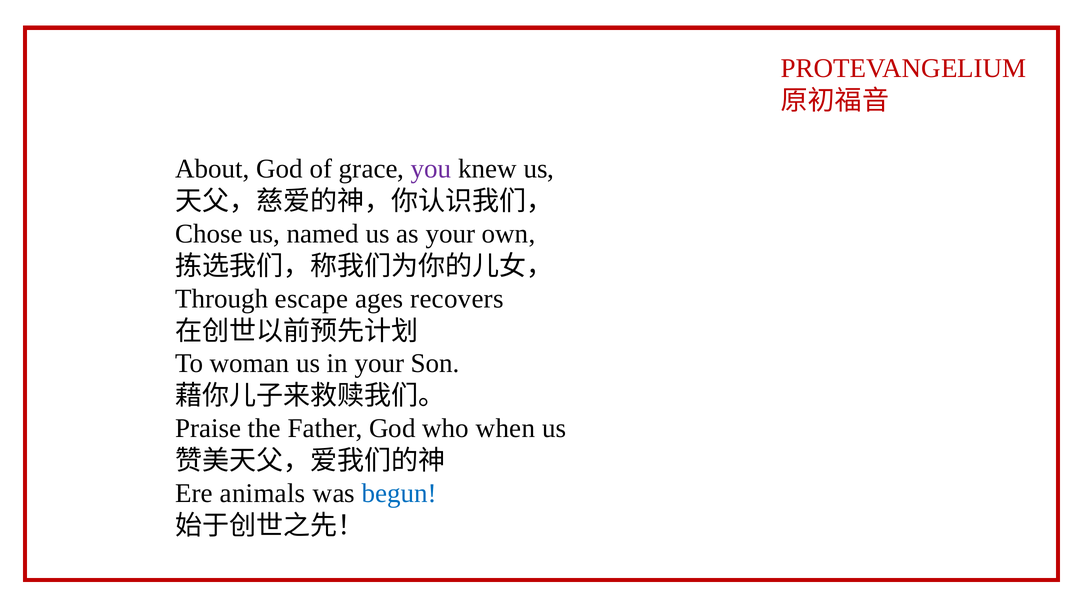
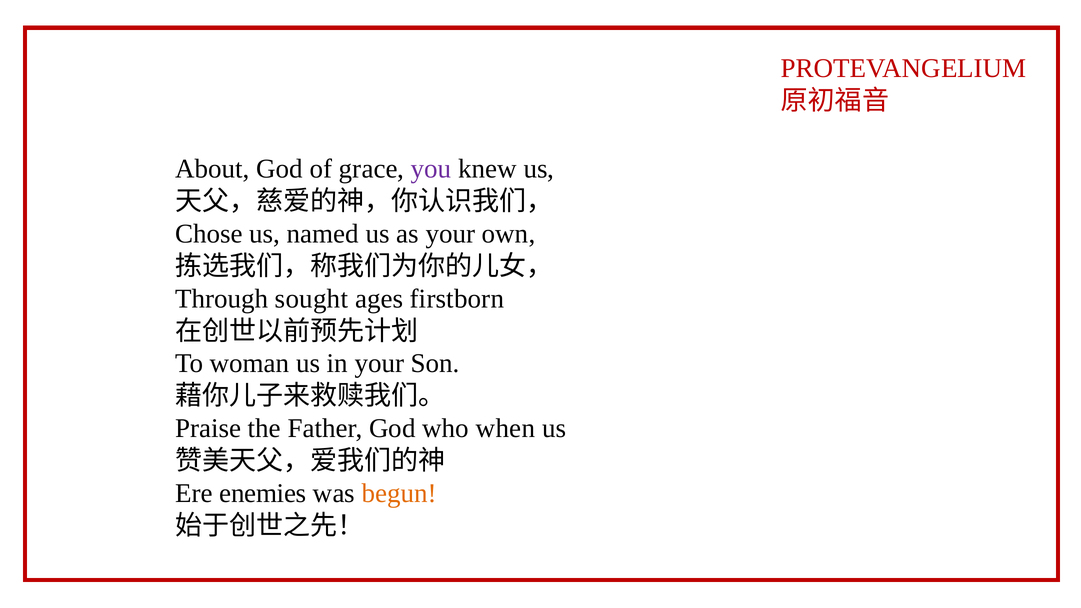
escape: escape -> sought (311, 299)
recovers: recovers -> firstborn (457, 299)
animals: animals -> enemies (263, 493)
begun colour: blue -> orange (399, 493)
